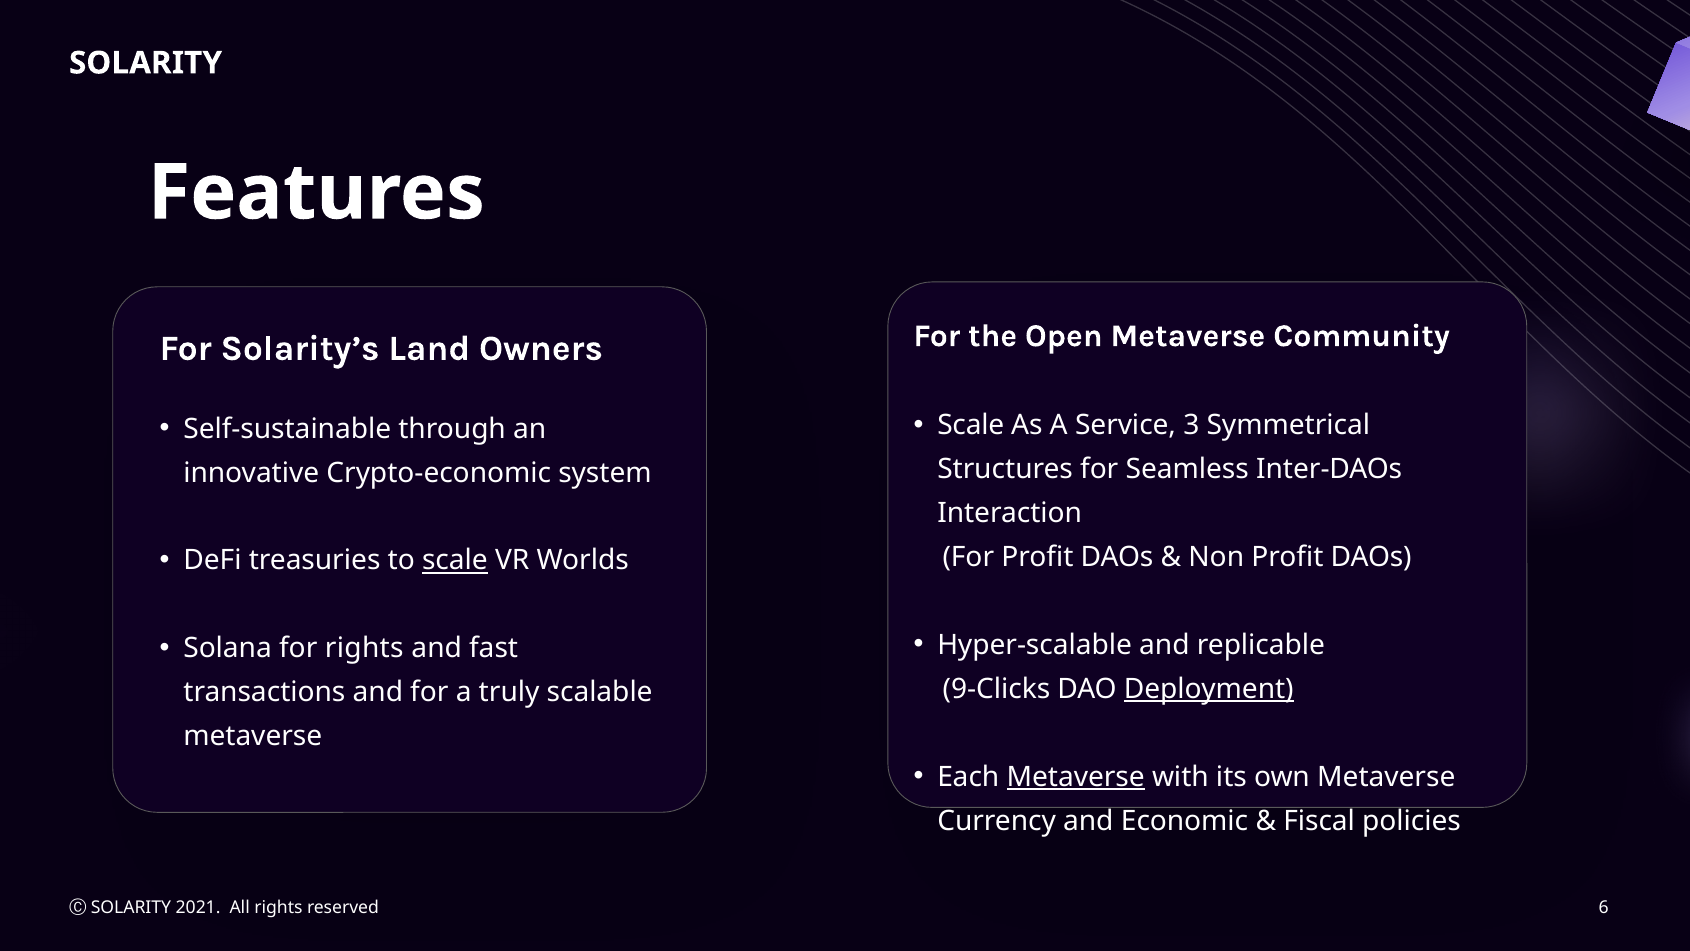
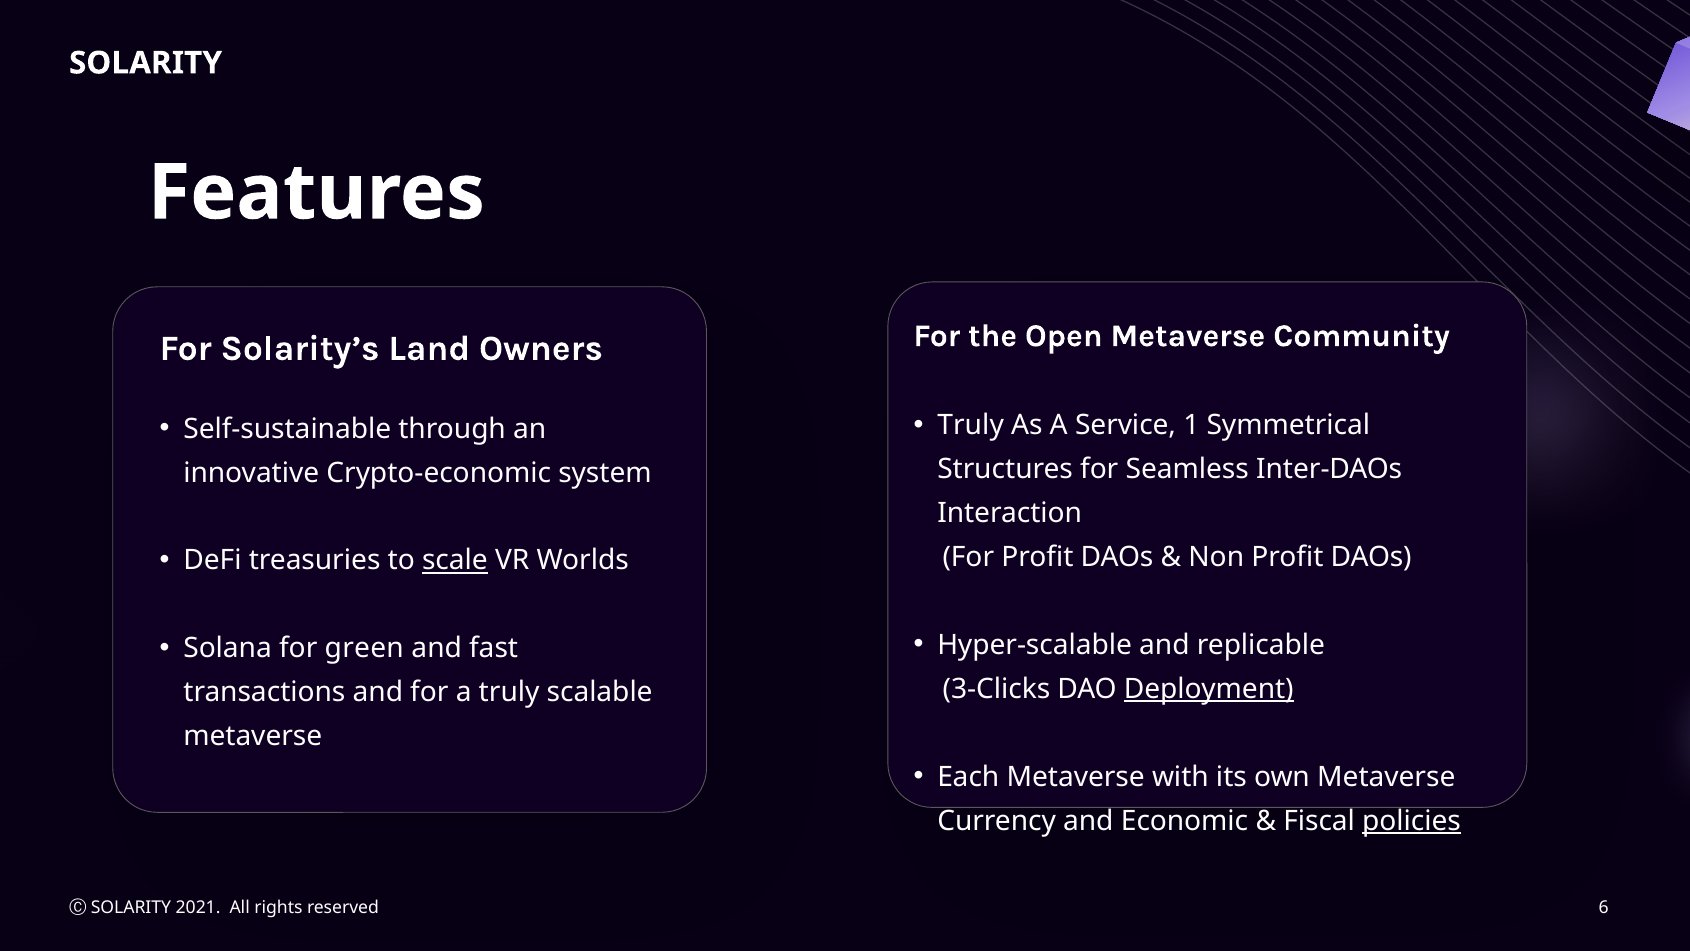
Scale: Scale -> Truly (971, 425)
3: 3 -> 1 (1191, 425)
for rights: rights -> green (364, 648)
9-Clicks: 9-Clicks -> 3-Clicks (996, 689)
Metaverse underline: present -> none (1076, 777)
policies underline: none -> present (1412, 820)
